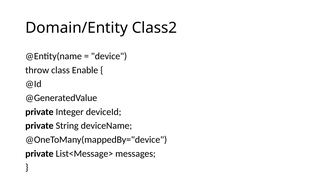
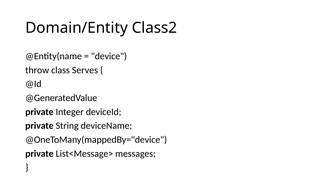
Enable: Enable -> Serves (85, 70)
